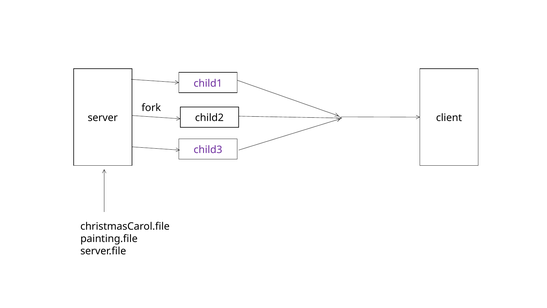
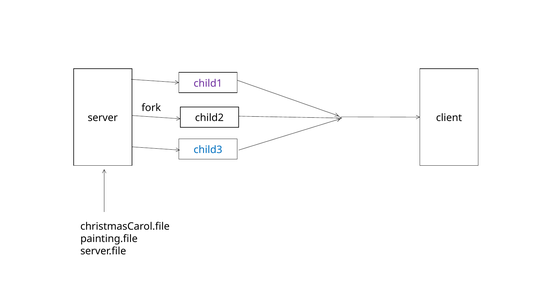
child3 colour: purple -> blue (208, 150)
